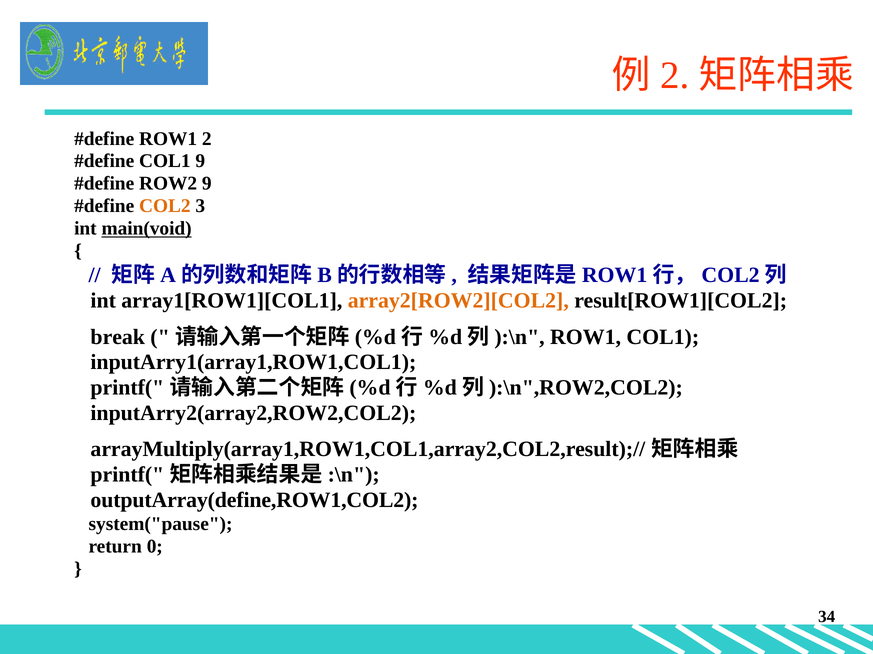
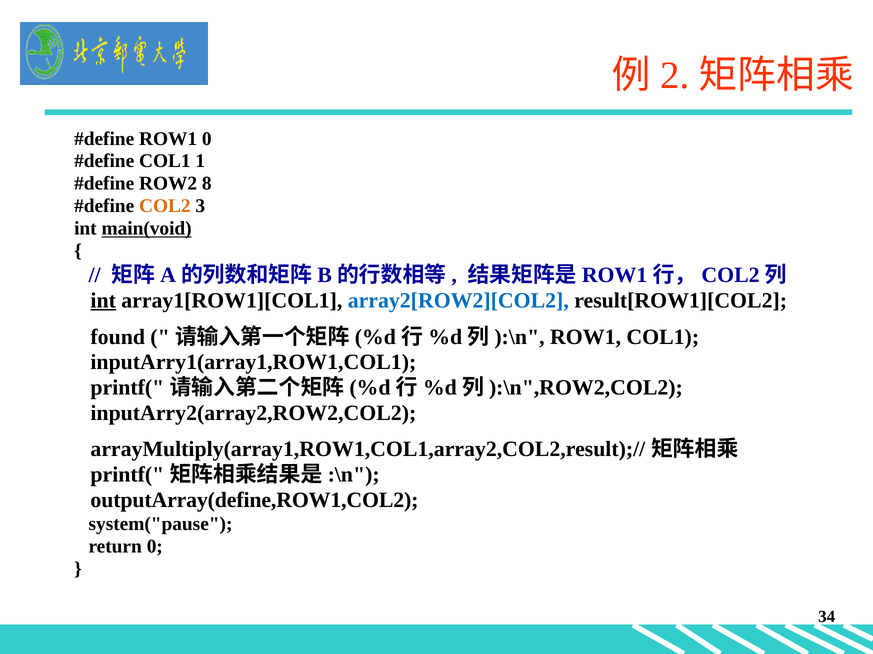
ROW1 2: 2 -> 0 (207, 139)
COL1 9: 9 -> 1 (200, 161)
ROW2 9: 9 -> 8 (207, 184)
int underline: none -> present (103, 301)
array2[ROW2][COL2 colour: orange -> blue (458, 301)
break: break -> found (118, 337)
